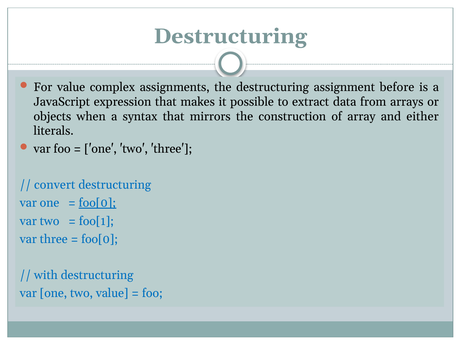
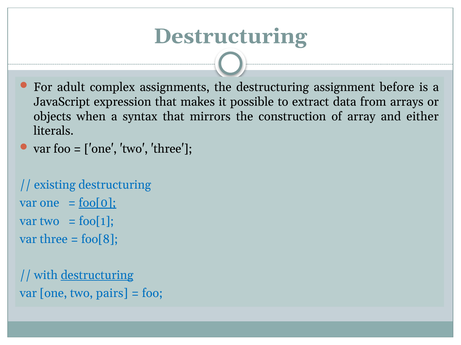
For value: value -> adult (71, 87)
convert: convert -> existing (55, 185)
foo[0: foo[0 -> foo[8 (100, 240)
destructuring underline: none -> present (97, 276)
two value: value -> pairs (112, 294)
